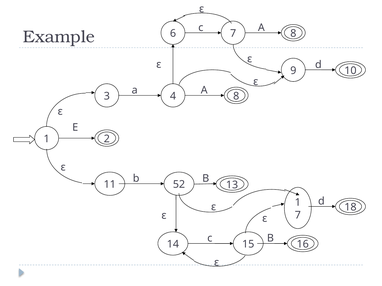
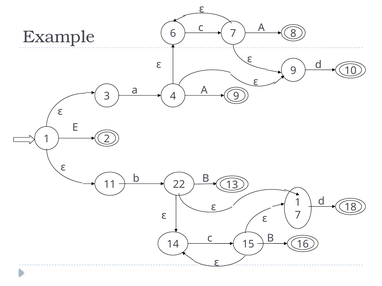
4 8: 8 -> 9 (236, 96)
52: 52 -> 22 (179, 185)
